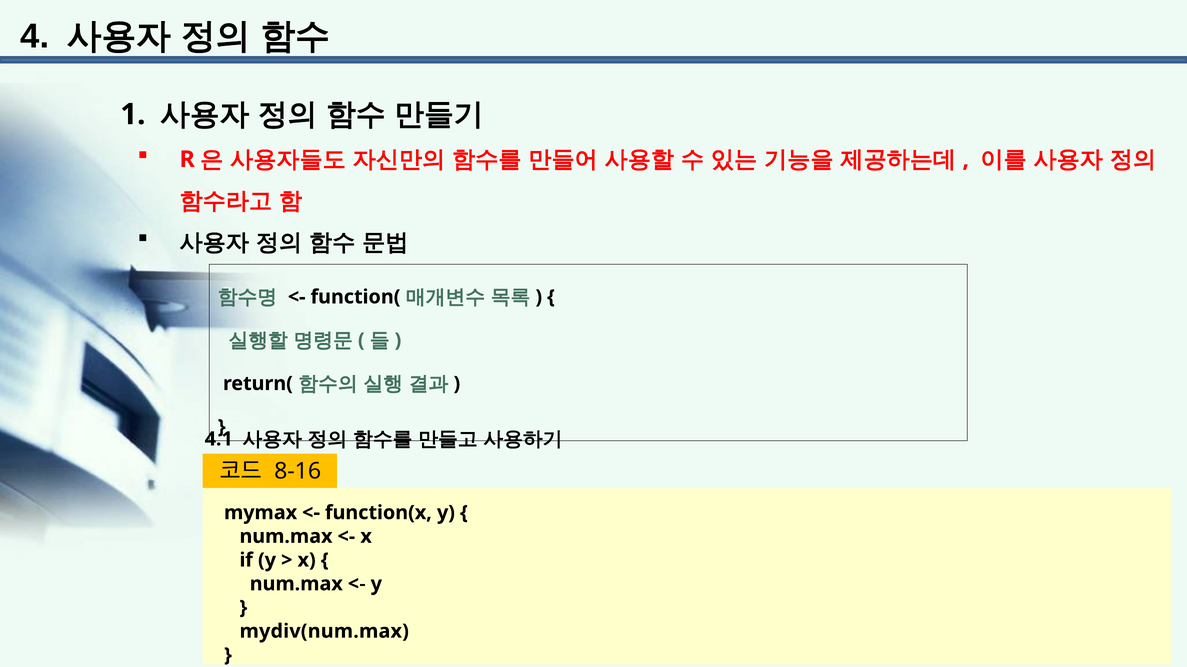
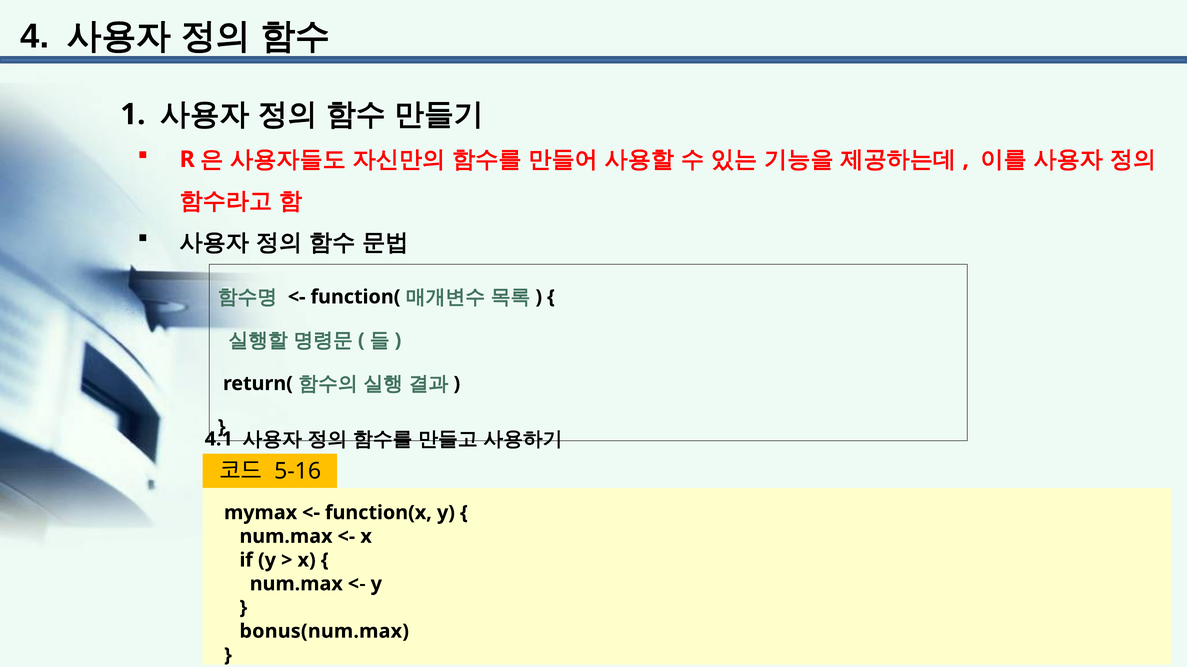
8-16: 8-16 -> 5-16 (298, 472)
mydiv(num.max: mydiv(num.max -> bonus(num.max (324, 632)
